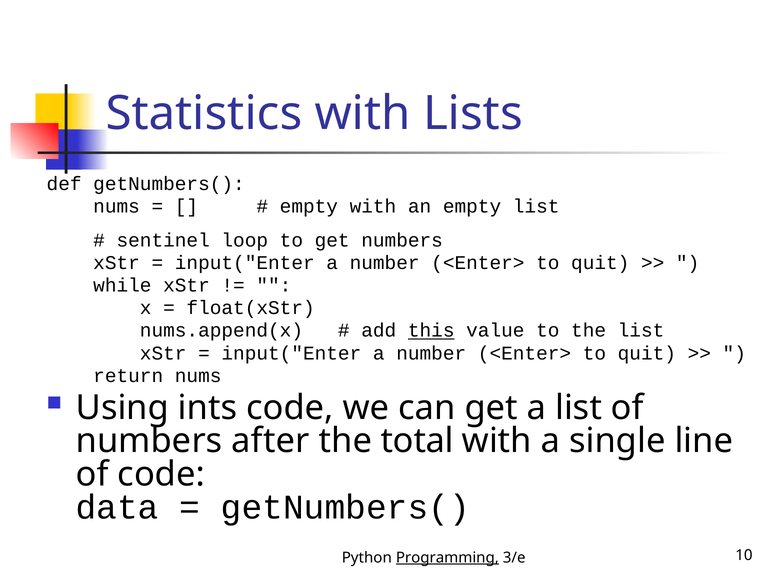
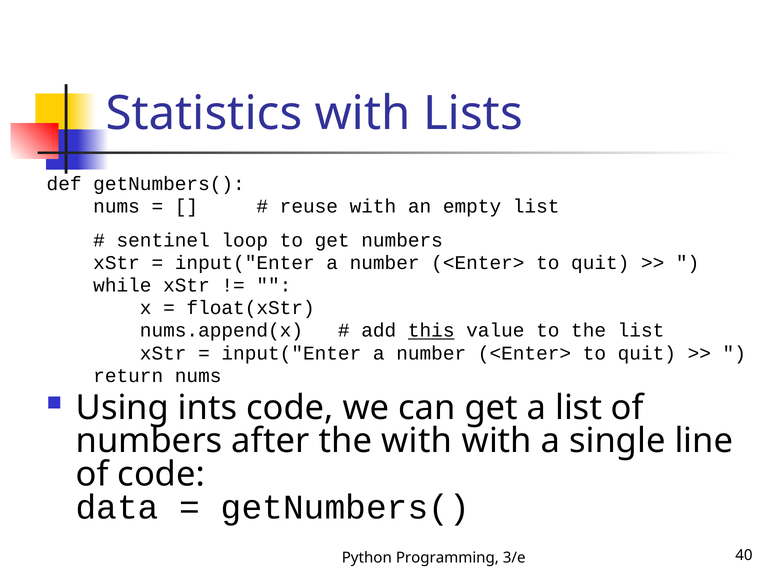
empty: empty -> reuse (309, 206)
the total: total -> with (417, 441)
Programming underline: present -> none (447, 557)
10: 10 -> 40 (744, 555)
